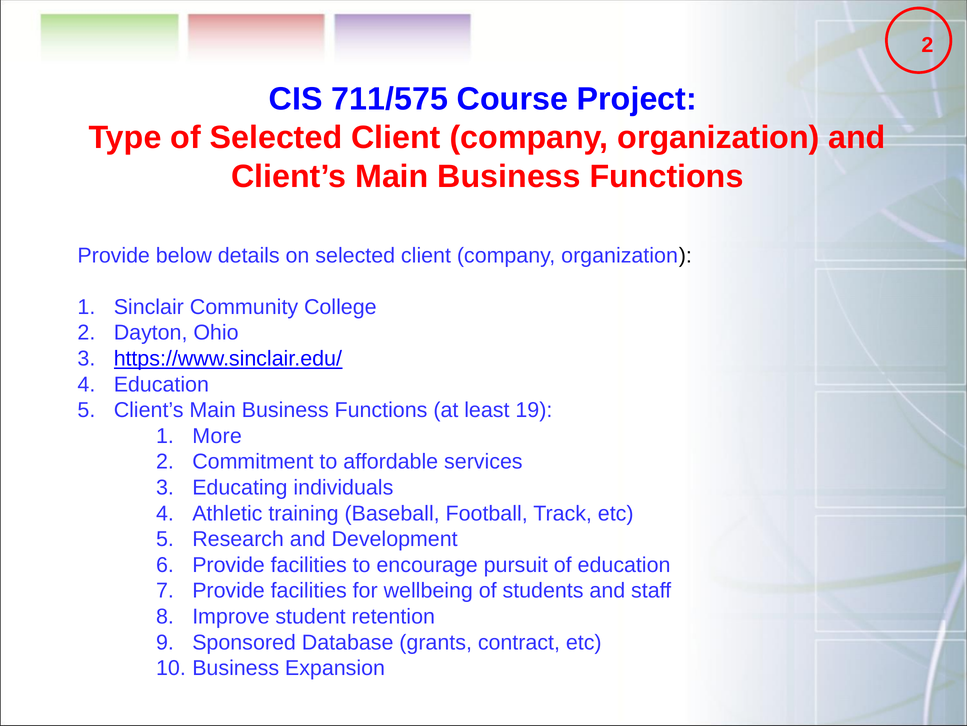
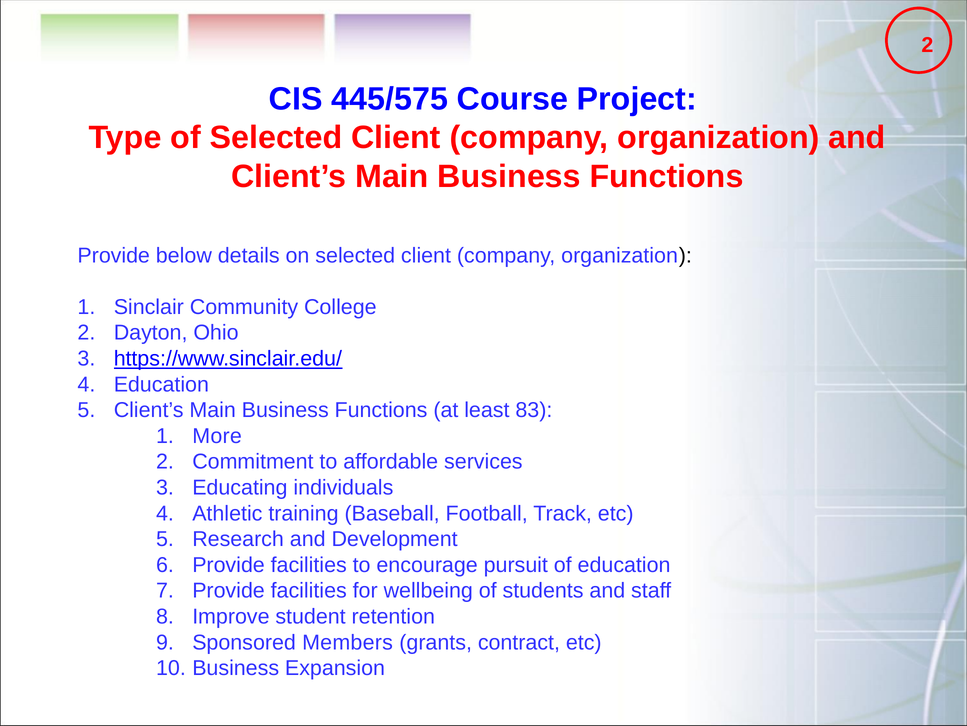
711/575: 711/575 -> 445/575 (390, 99)
19: 19 -> 83 (534, 410)
Database: Database -> Members (348, 642)
